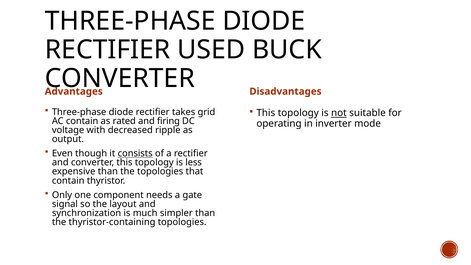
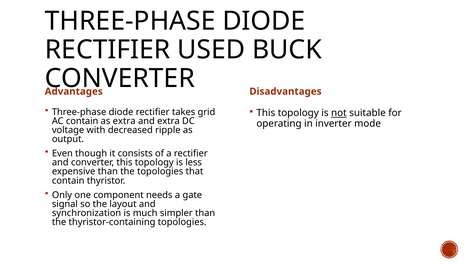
as rated: rated -> extra (124, 121)
and firing: firing -> extra (168, 121)
consists underline: present -> none (135, 153)
